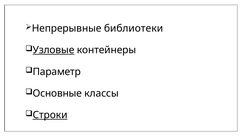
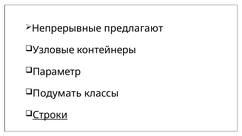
библиотеки: библиотеки -> предлагают (134, 28)
Узловые underline: present -> none (54, 50)
Основные: Основные -> Подумать (57, 93)
